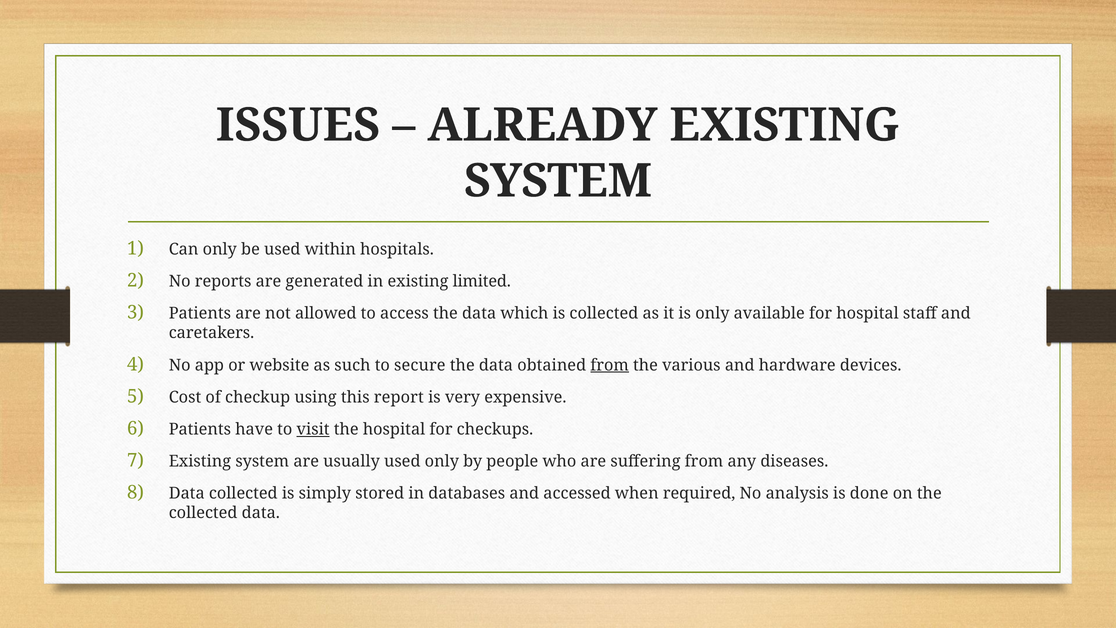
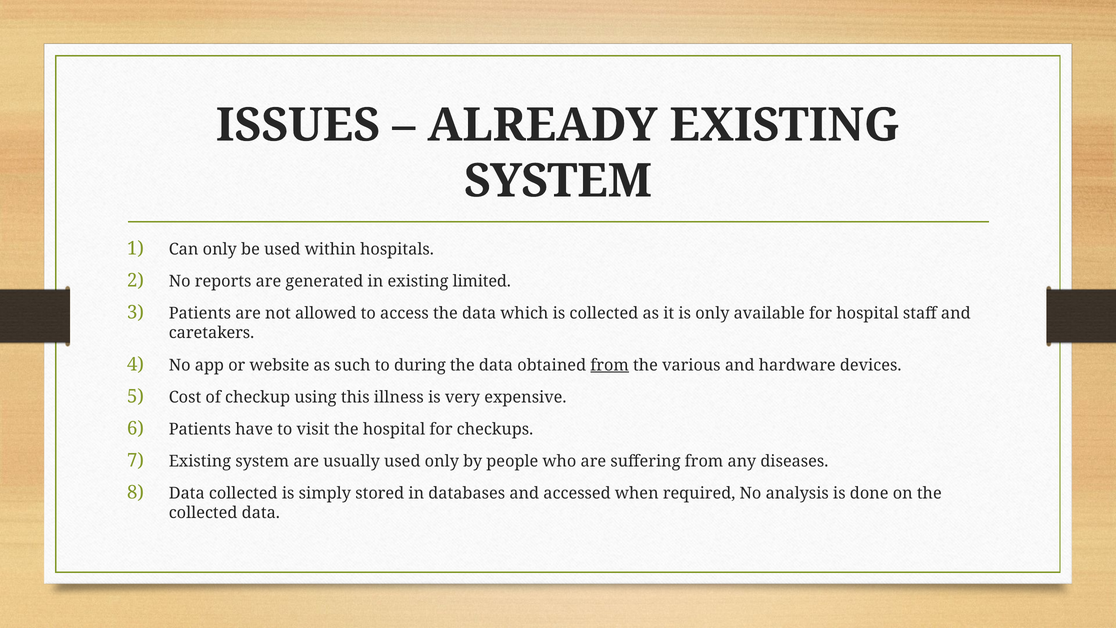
secure: secure -> during (420, 365)
report: report -> illness (399, 397)
visit underline: present -> none (313, 429)
